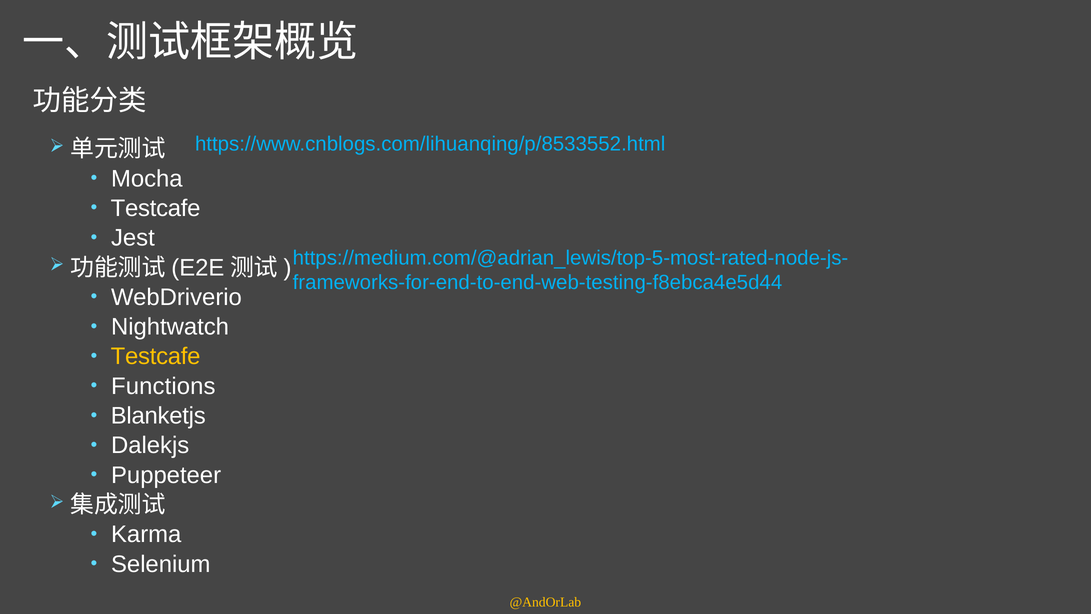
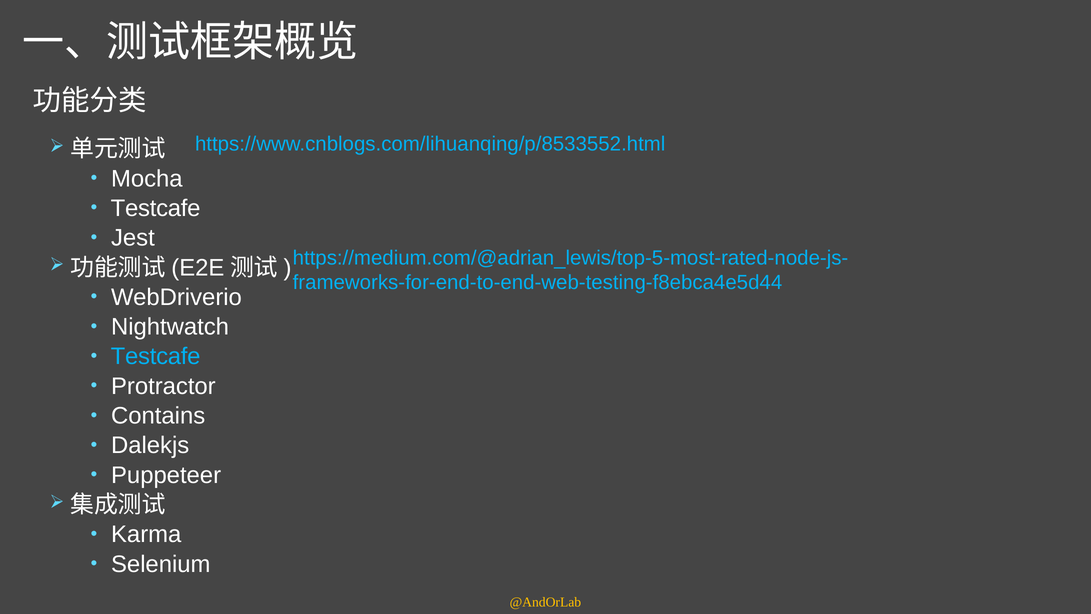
Testcafe colour: yellow -> light blue (156, 356)
Functions: Functions -> Protractor (163, 386)
Blanketjs: Blanketjs -> Contains (158, 416)
